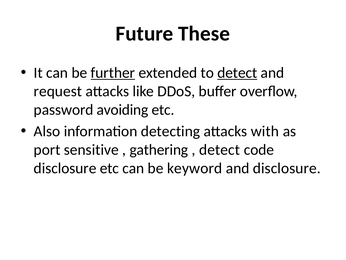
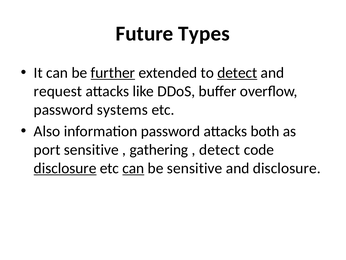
These: These -> Types (204, 33)
avoiding: avoiding -> systems (122, 109)
information detecting: detecting -> password (171, 131)
with: with -> both (265, 131)
disclosure underline: none -> present (65, 168)
can underline: none -> present (133, 168)
be keyword: keyword -> sensitive (195, 168)
